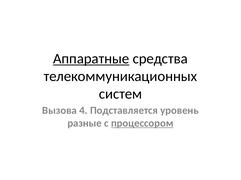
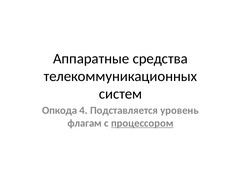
Аппаратные underline: present -> none (91, 59)
Вызова: Вызова -> Опкода (60, 111)
разные: разные -> флагам (85, 124)
